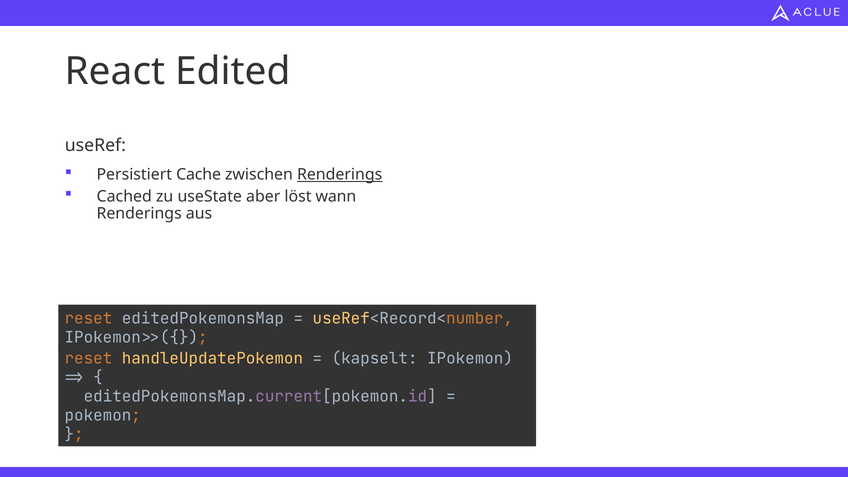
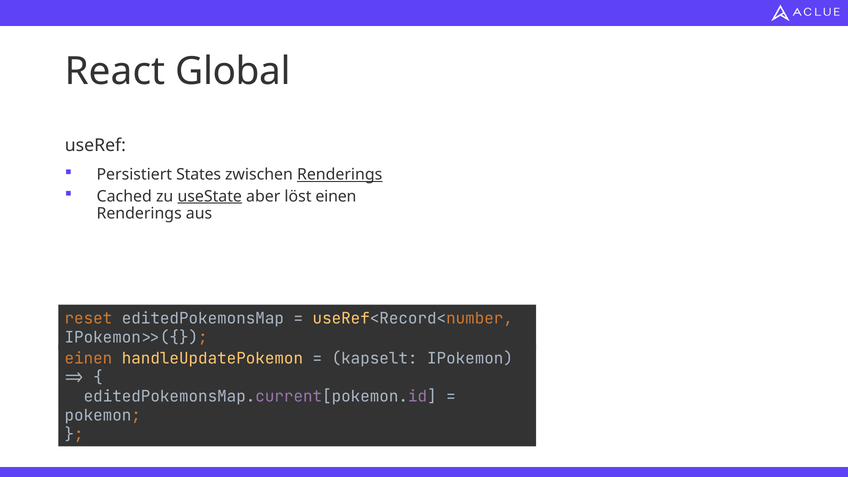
Edited: Edited -> Global (233, 71)
Cache: Cache -> States (199, 175)
useState underline: none -> present (210, 196)
löst wann: wann -> einen (336, 196)
reset: reset -> einen (88, 358)
